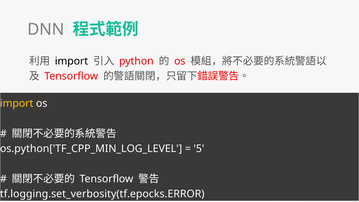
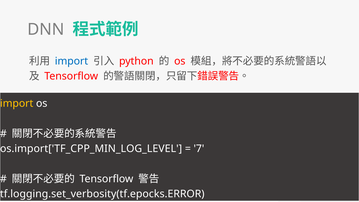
import colour: black -> blue (71, 61)
os.python['TF_CPP_MIN_LOG_LEVEL: os.python['TF_CPP_MIN_LOG_LEVEL -> os.import['TF_CPP_MIN_LOG_LEVEL (91, 149)
5: 5 -> 7 (199, 149)
